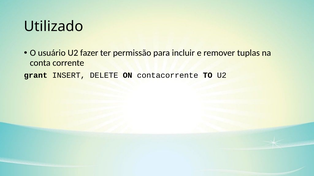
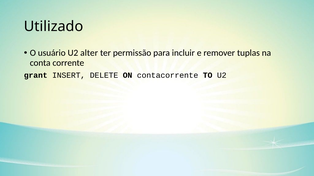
fazer: fazer -> alter (89, 53)
